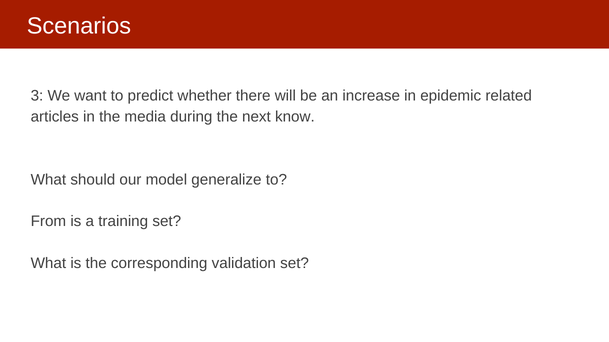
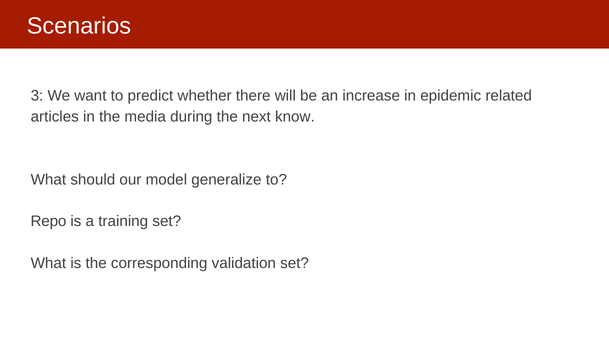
From: From -> Repo (48, 222)
